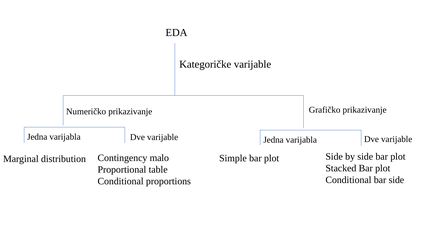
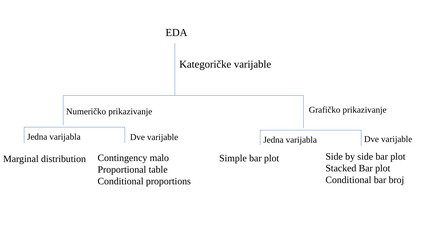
bar side: side -> broj (396, 180)
